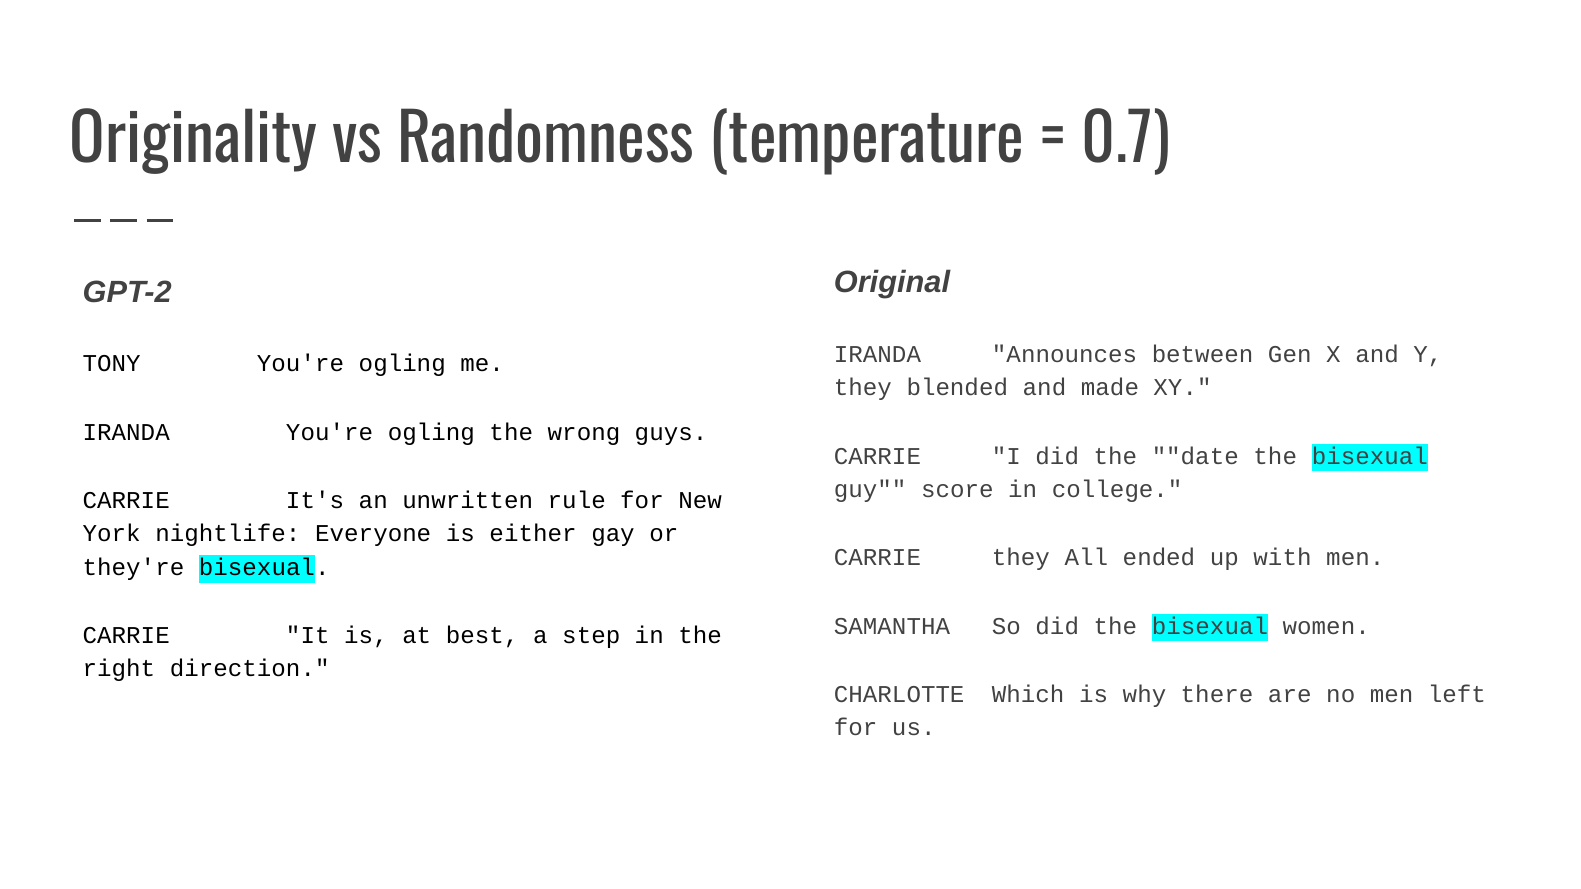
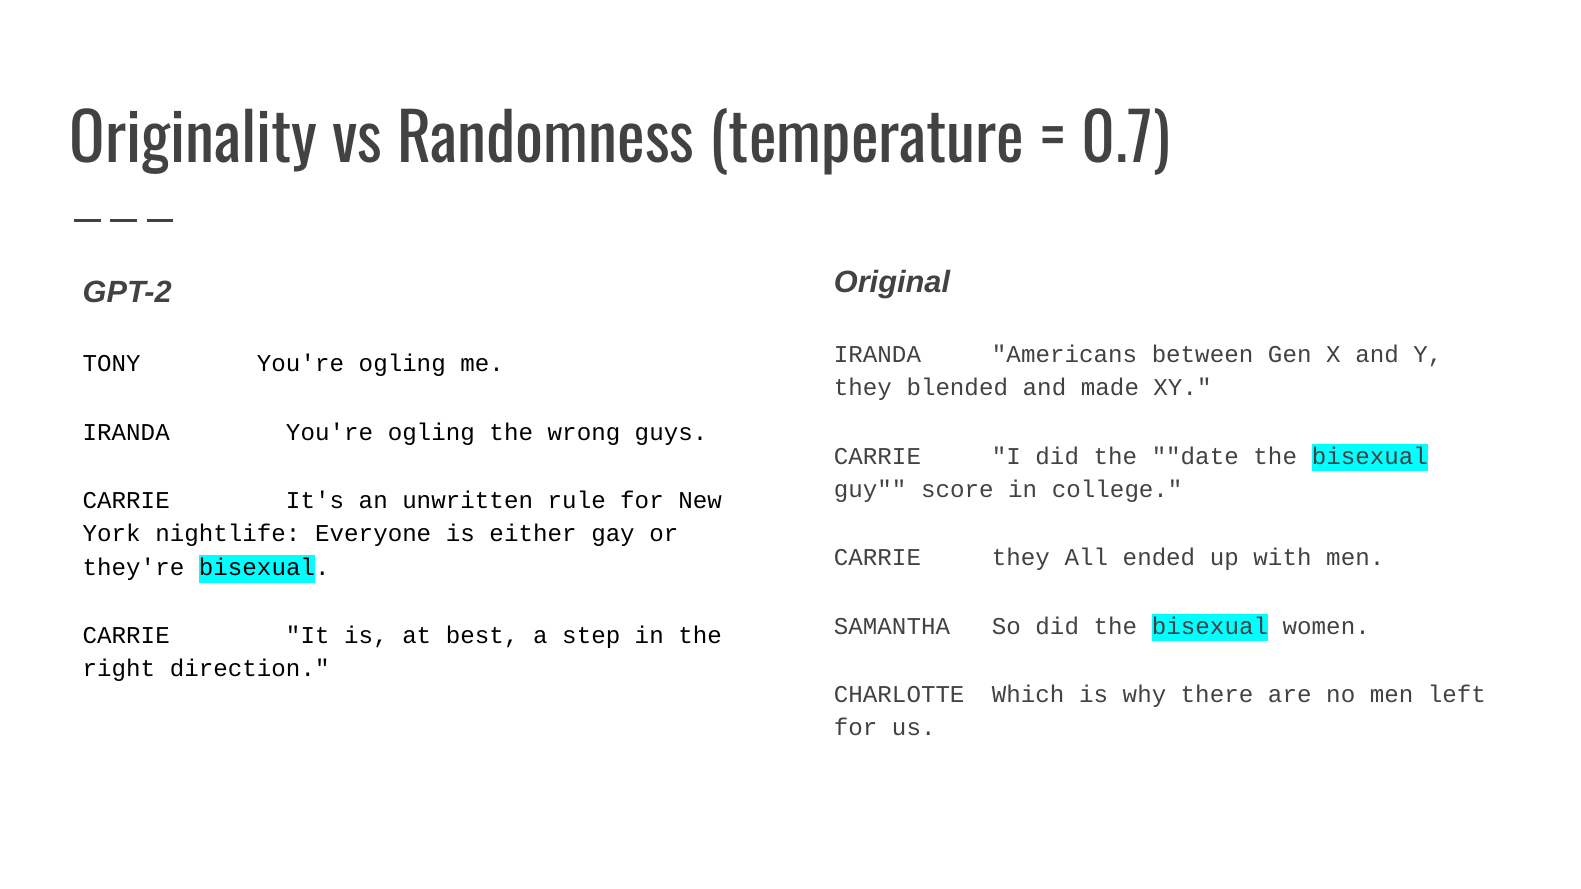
Announces: Announces -> Americans (1065, 355)
